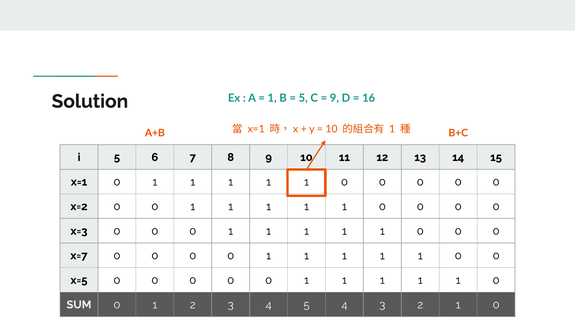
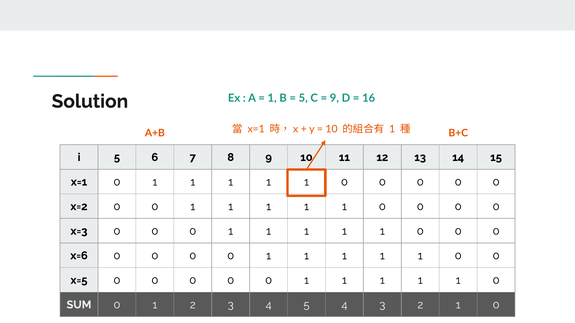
x=7: x=7 -> x=6 (79, 256)
